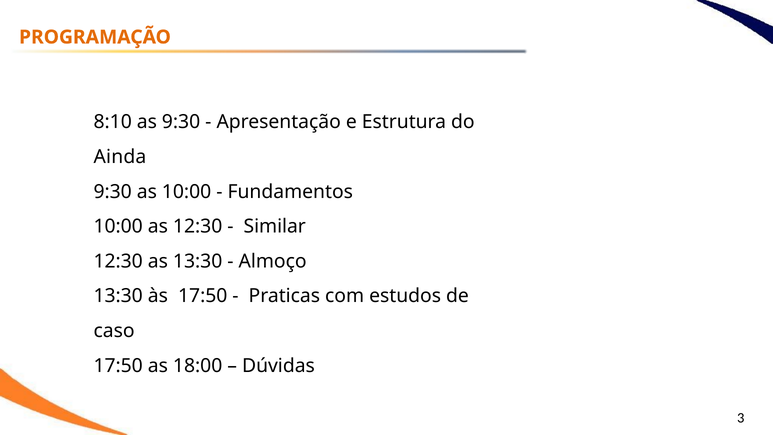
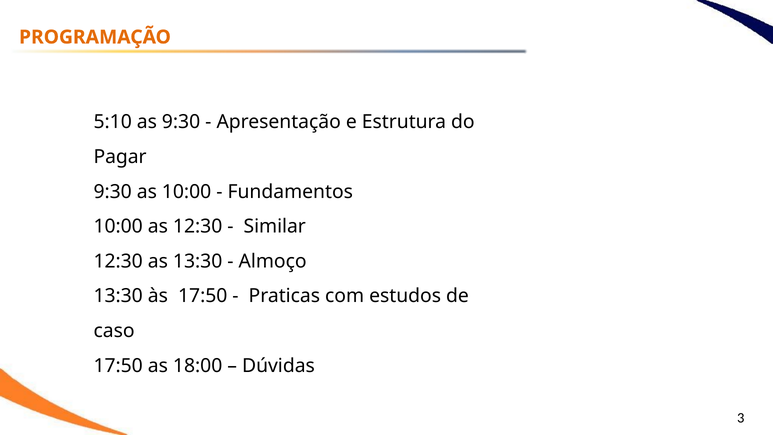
8:10: 8:10 -> 5:10 (113, 122)
Ainda: Ainda -> Pagar (120, 157)
